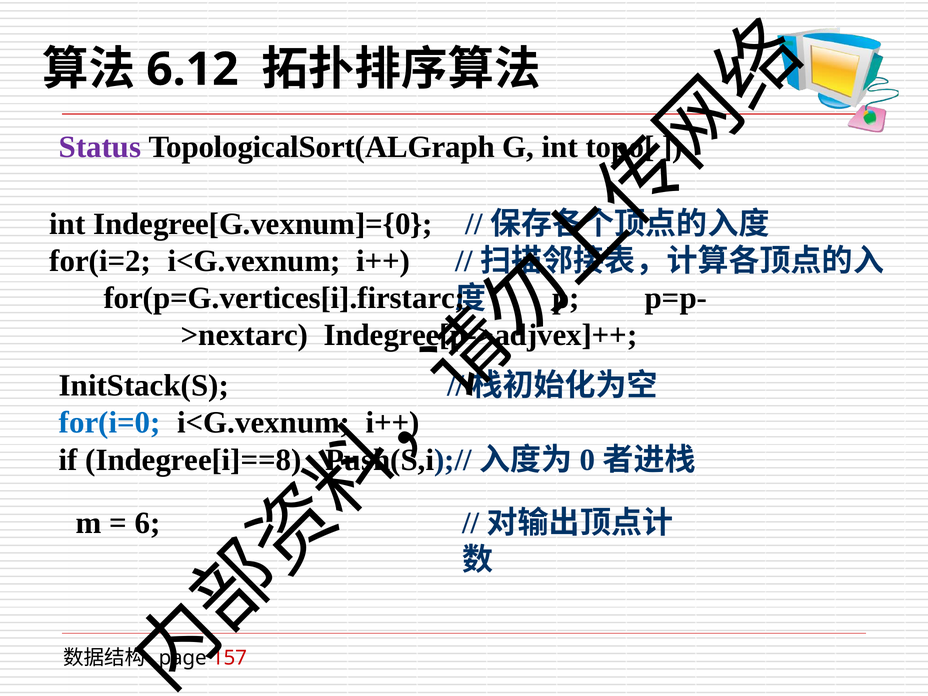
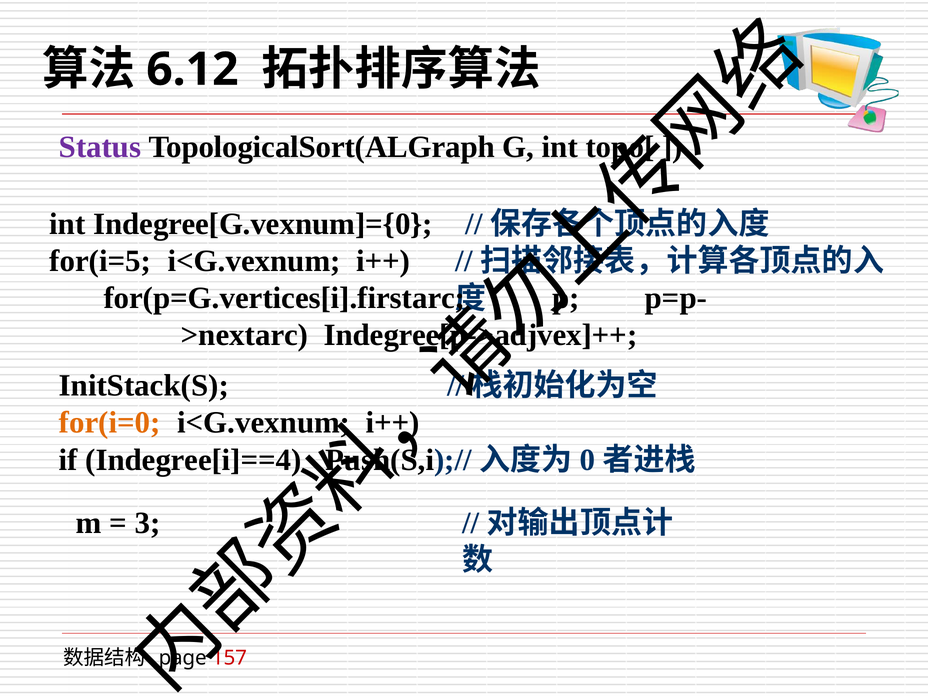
for(i=2: for(i=2 -> for(i=5 (100, 261)
for(i=0 colour: blue -> orange (110, 422)
Indegree[i]==8: Indegree[i]==8 -> Indegree[i]==4 (193, 460)
6: 6 -> 3 (147, 523)
